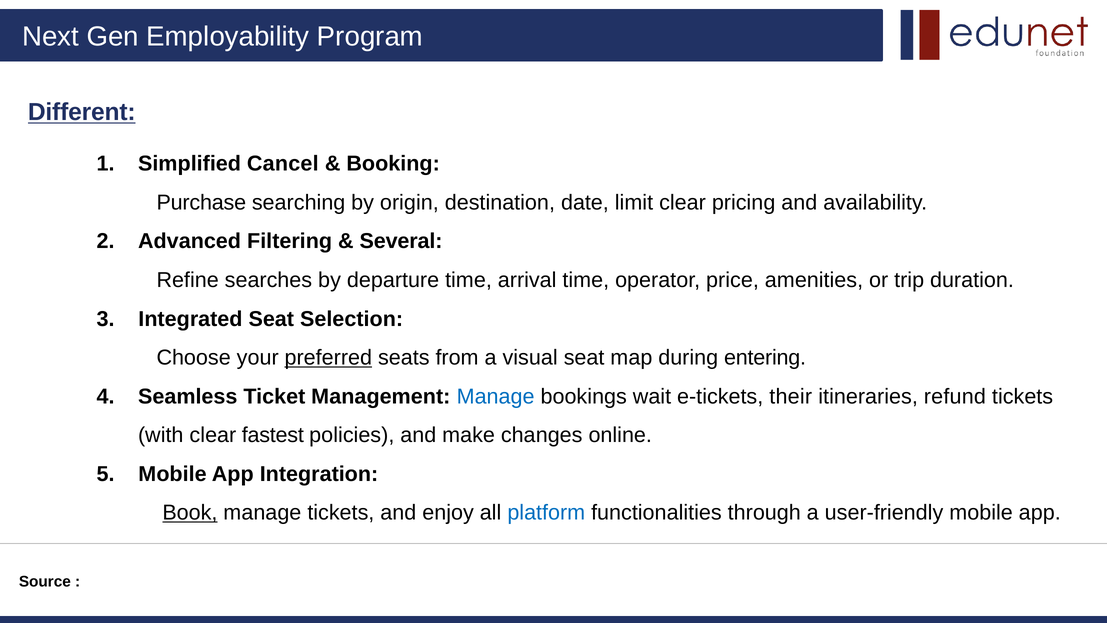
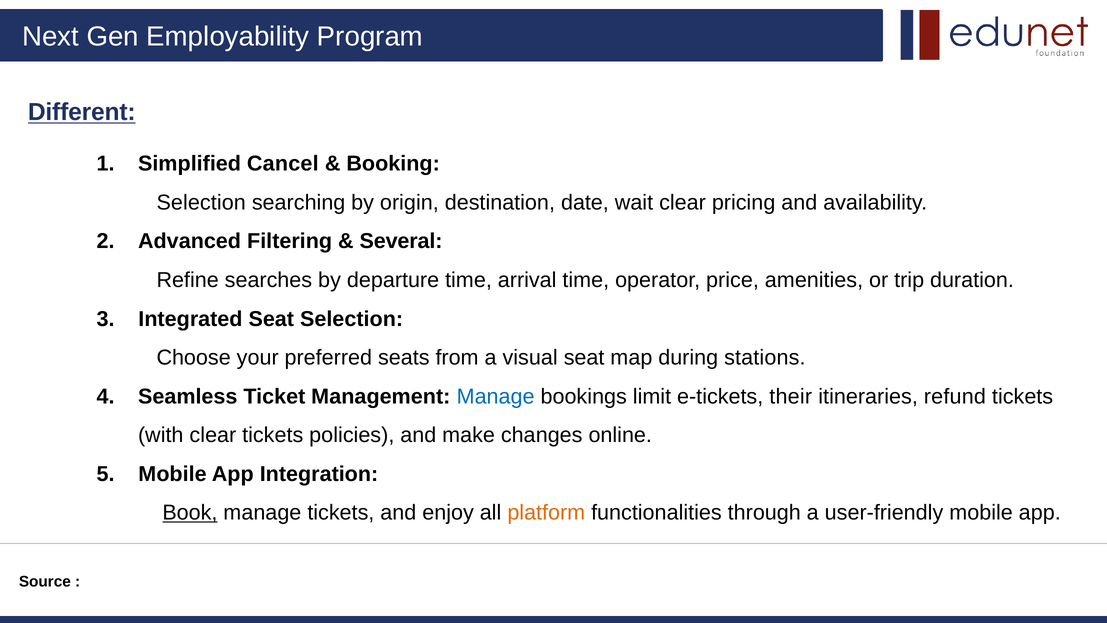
Purchase: Purchase -> Selection (201, 203)
limit: limit -> wait (634, 203)
preferred underline: present -> none (328, 358)
entering: entering -> stations (765, 358)
wait: wait -> limit (652, 396)
clear fastest: fastest -> tickets (273, 435)
platform colour: blue -> orange (546, 512)
